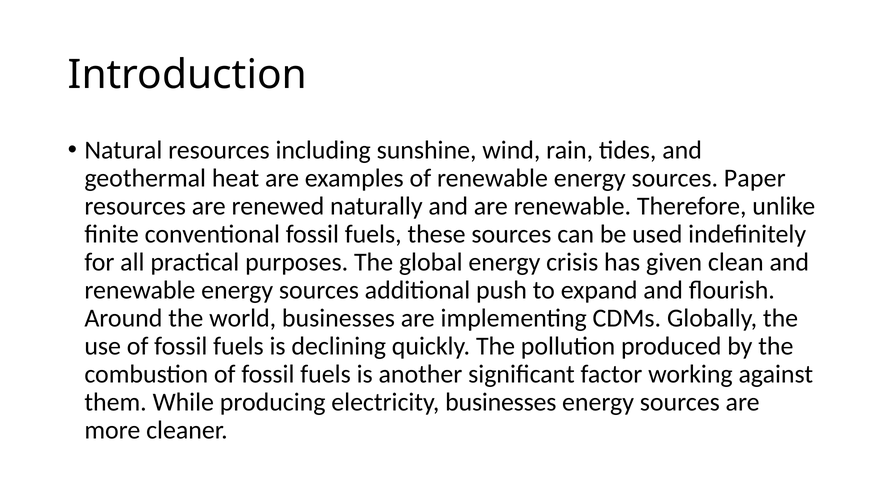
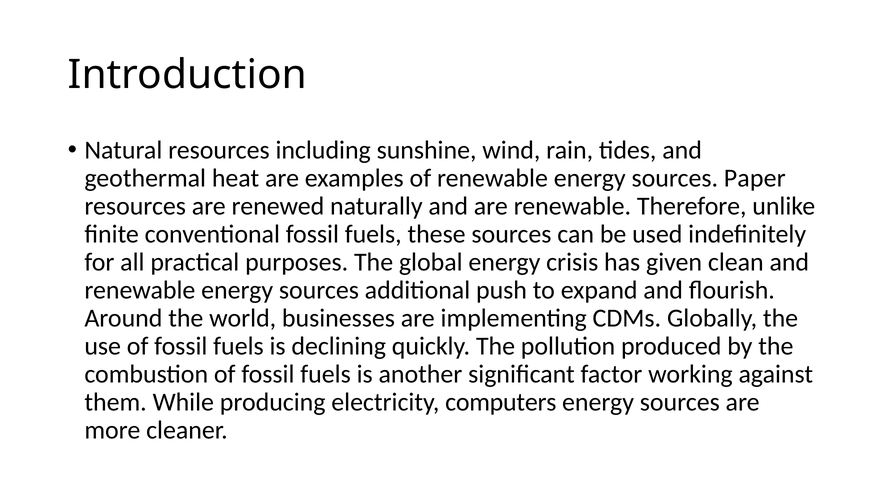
electricity businesses: businesses -> computers (501, 402)
